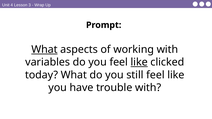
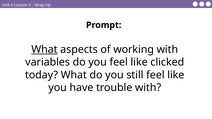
like underline: present -> none (139, 62)
